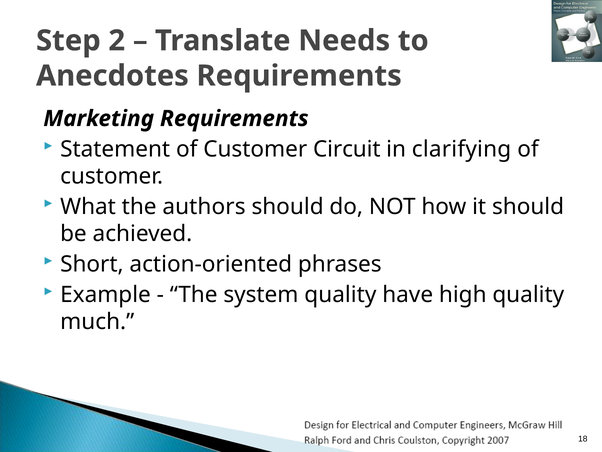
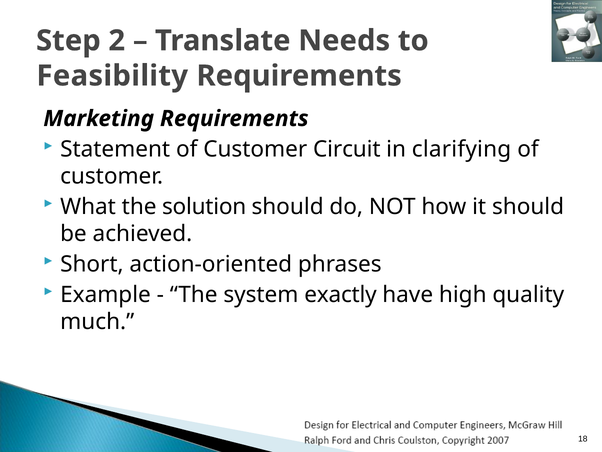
Anecdotes: Anecdotes -> Feasibility (112, 76)
authors: authors -> solution (204, 206)
system quality: quality -> exactly (340, 295)
